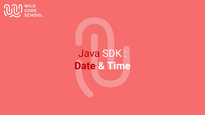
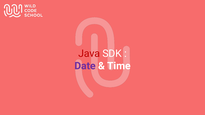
Date colour: red -> purple (85, 66)
